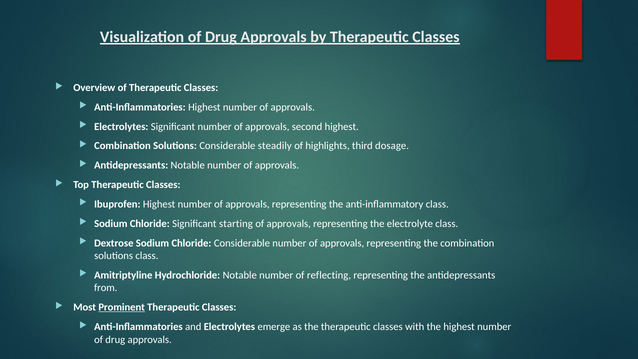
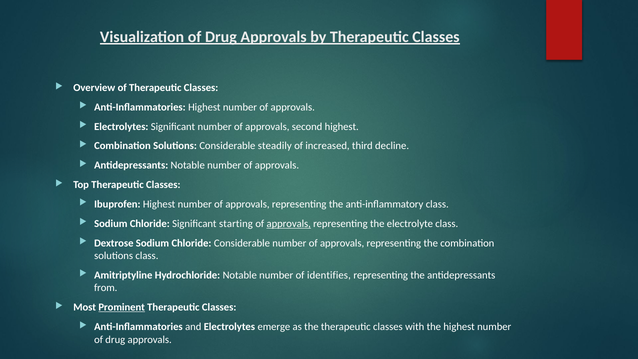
highlights: highlights -> increased (328, 146)
dosage: dosage -> decline (392, 146)
approvals underline: none -> present (289, 224)
reflecting: reflecting -> identifies (329, 275)
